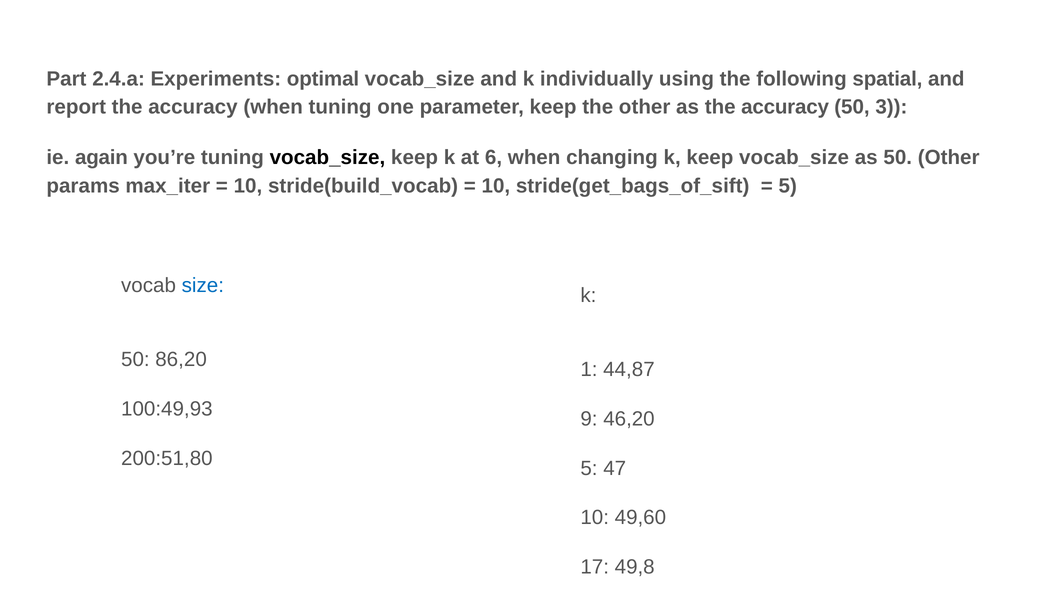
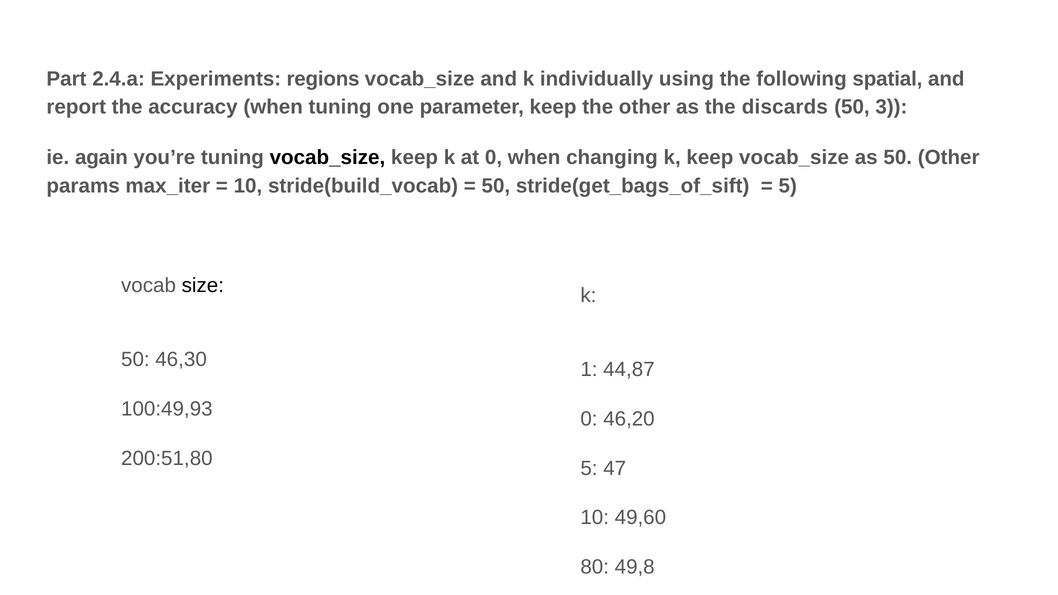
optimal: optimal -> regions (323, 79)
as the accuracy: accuracy -> discards (785, 107)
at 6: 6 -> 0 (494, 158)
10: 10 -> 50 (496, 186)
size colour: blue -> black (203, 286)
86,20: 86,20 -> 46,30 (181, 360)
9: 9 -> 0 (589, 419)
17: 17 -> 80 (595, 567)
